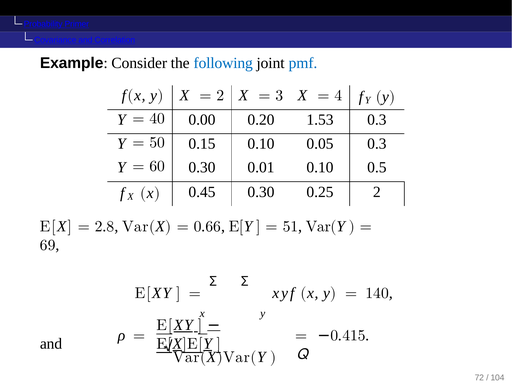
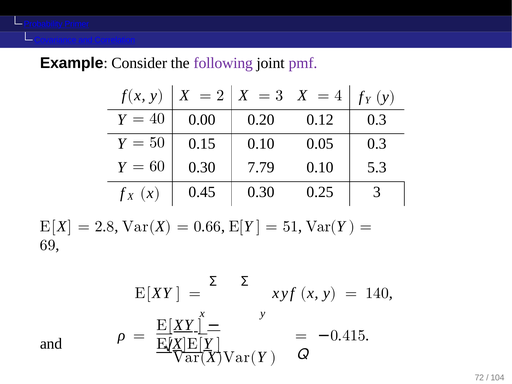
following colour: blue -> purple (223, 63)
pmf colour: blue -> purple (303, 63)
1.53: 1.53 -> 0.12 (320, 120)
0.01: 0.01 -> 7.79 (261, 168)
0.5: 0.5 -> 5.3 (377, 168)
0.25 2: 2 -> 3 (377, 192)
